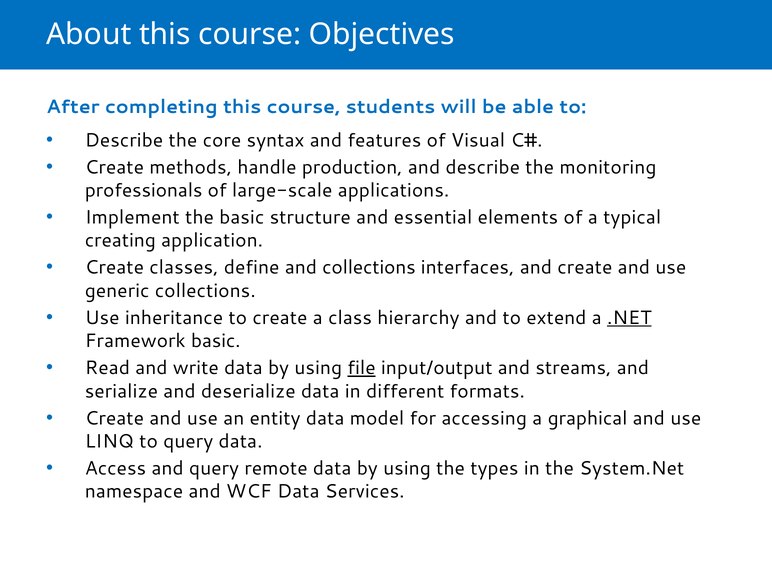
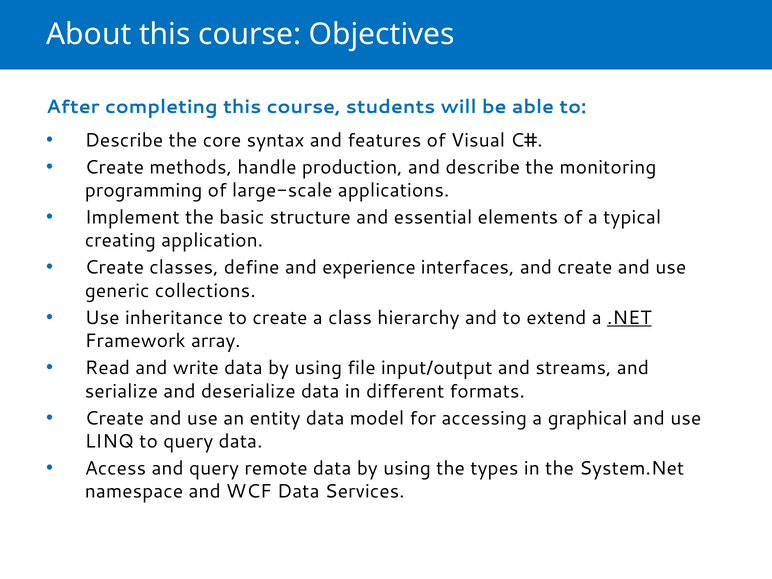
professionals: professionals -> programming (144, 190)
and collections: collections -> experience (369, 268)
Framework basic: basic -> array (216, 341)
file underline: present -> none (362, 368)
